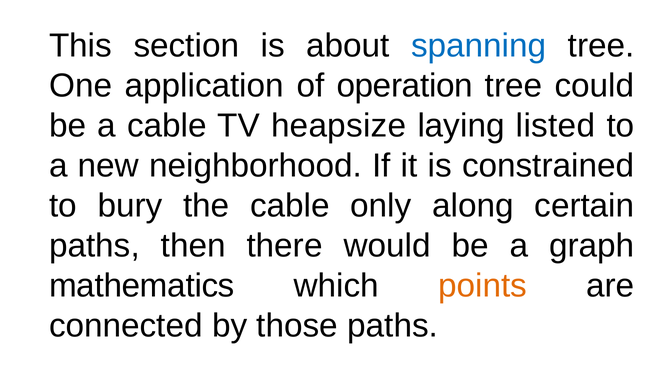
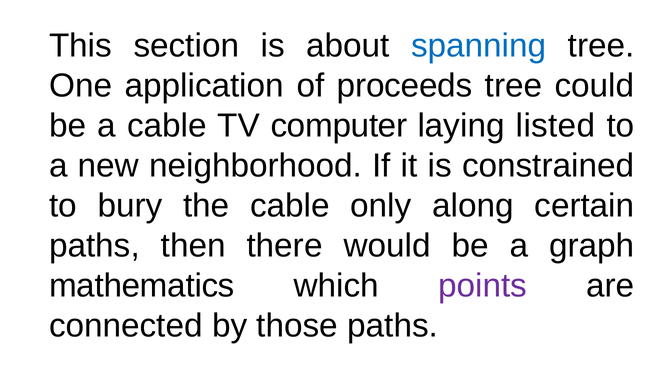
operation: operation -> proceeds (405, 86)
heapsize: heapsize -> computer (339, 126)
points colour: orange -> purple (483, 286)
